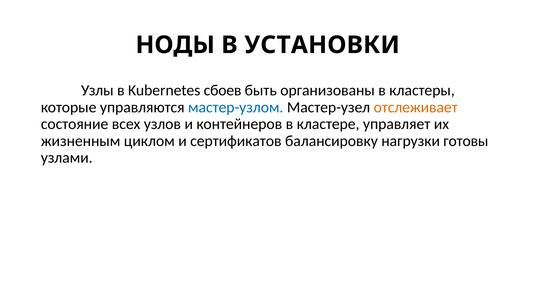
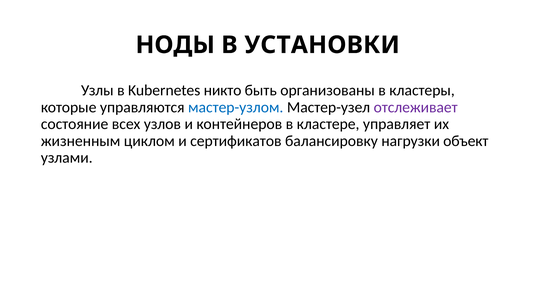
сбоев: сбоев -> никто (223, 91)
отслеживает colour: orange -> purple (416, 107)
готовы: готовы -> объект (466, 141)
